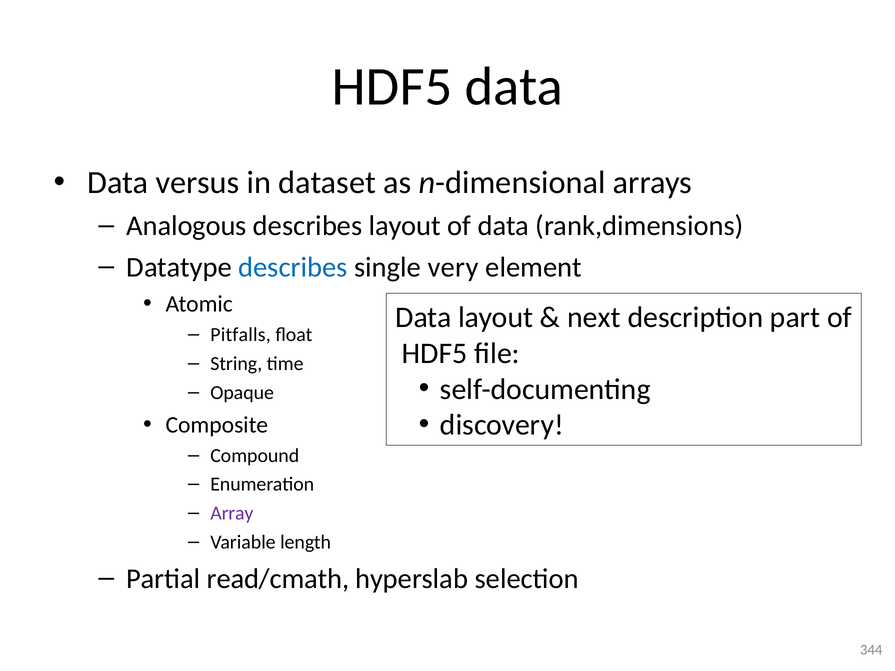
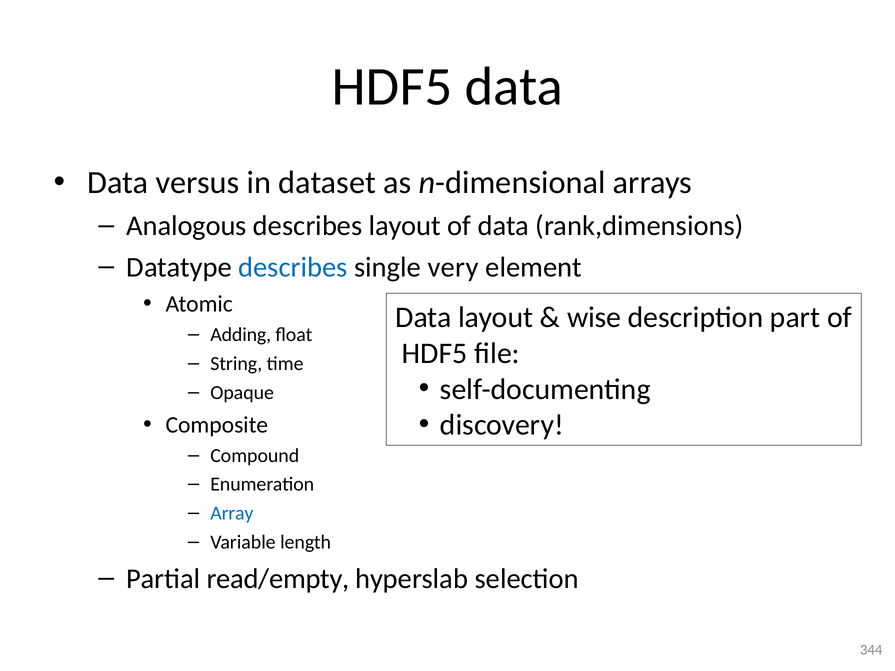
next: next -> wise (594, 318)
Pitfalls: Pitfalls -> Adding (241, 335)
Array colour: purple -> blue (232, 513)
read/cmath: read/cmath -> read/empty (278, 579)
